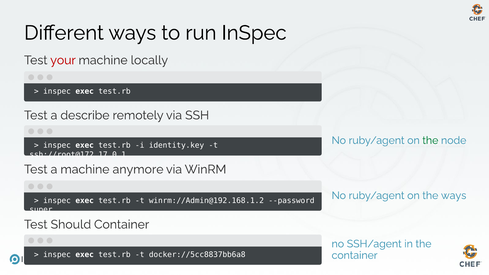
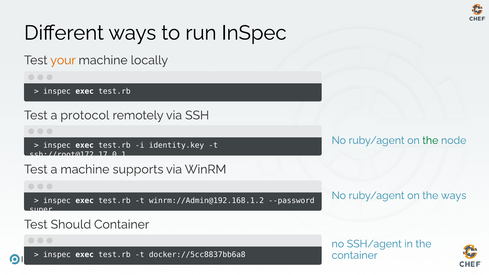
your colour: red -> orange (63, 60)
describe: describe -> protocol (85, 115)
anymore: anymore -> supports (138, 169)
